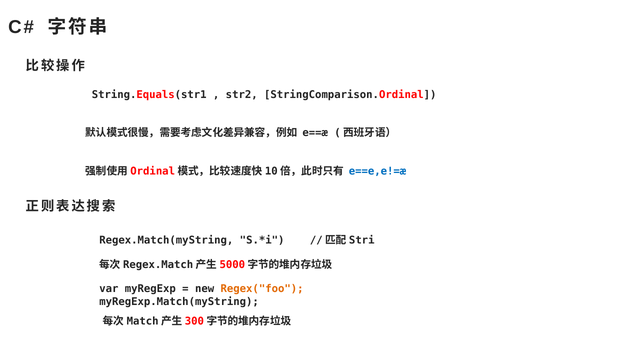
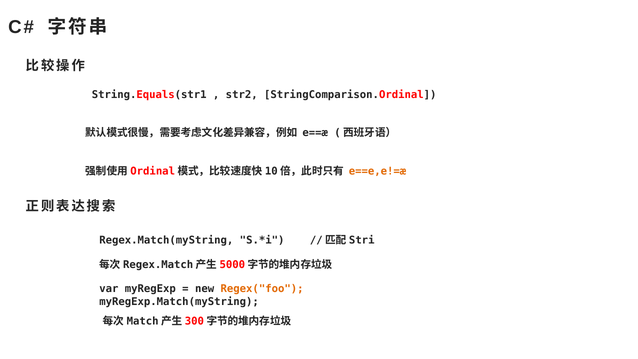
e==e,e!=æ colour: blue -> orange (378, 171)
